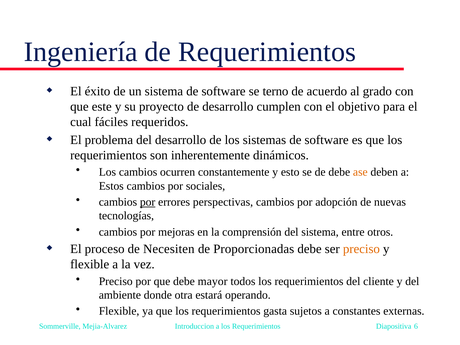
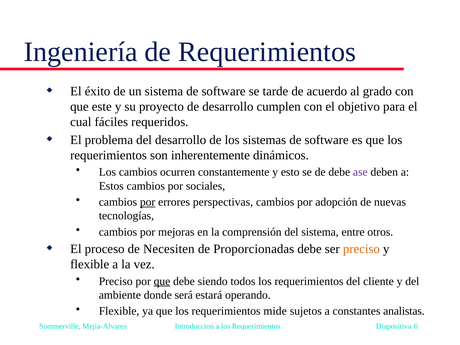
terno: terno -> tarde (275, 91)
ase colour: orange -> purple (360, 172)
que underline: none -> present (162, 281)
mayor: mayor -> siendo (213, 281)
otra: otra -> será (184, 295)
gasta: gasta -> mide (275, 311)
externas: externas -> analistas (404, 311)
